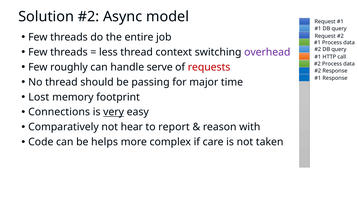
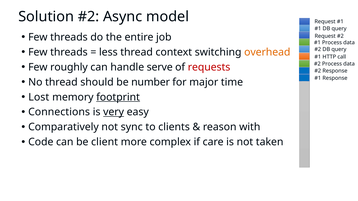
overhead colour: purple -> orange (267, 52)
passing: passing -> number (151, 82)
footprint underline: none -> present (118, 97)
hear: hear -> sync (132, 127)
report: report -> clients (174, 127)
helps: helps -> client (105, 142)
